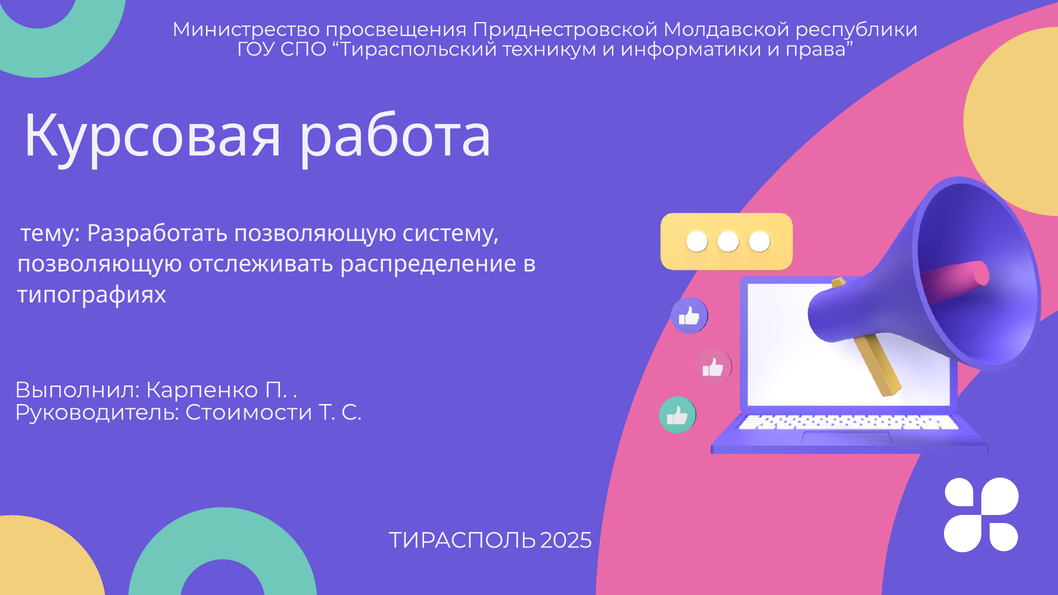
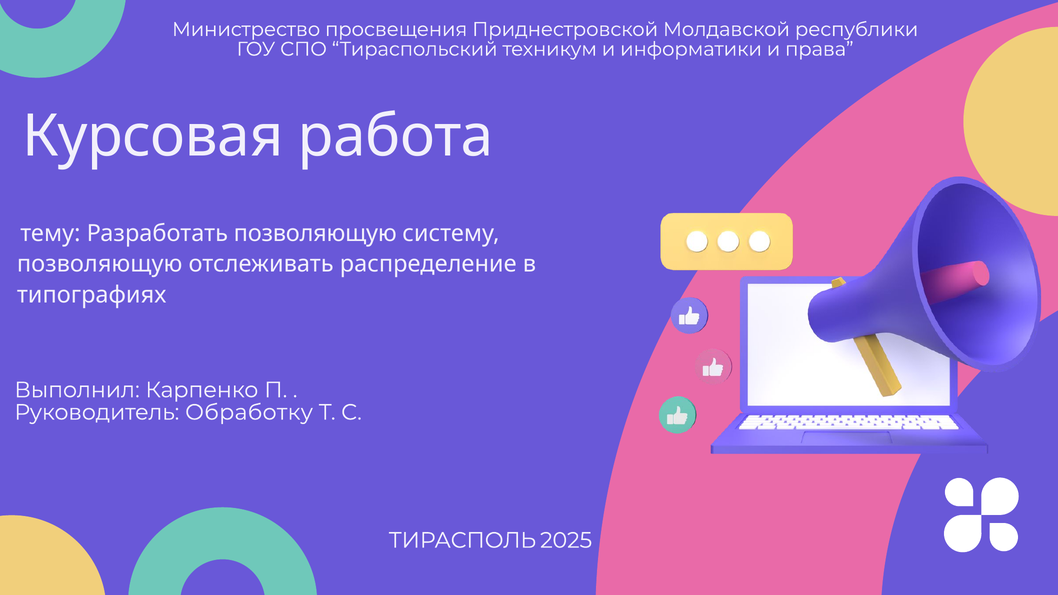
Стоимости: Стоимости -> Обработку (249, 412)
